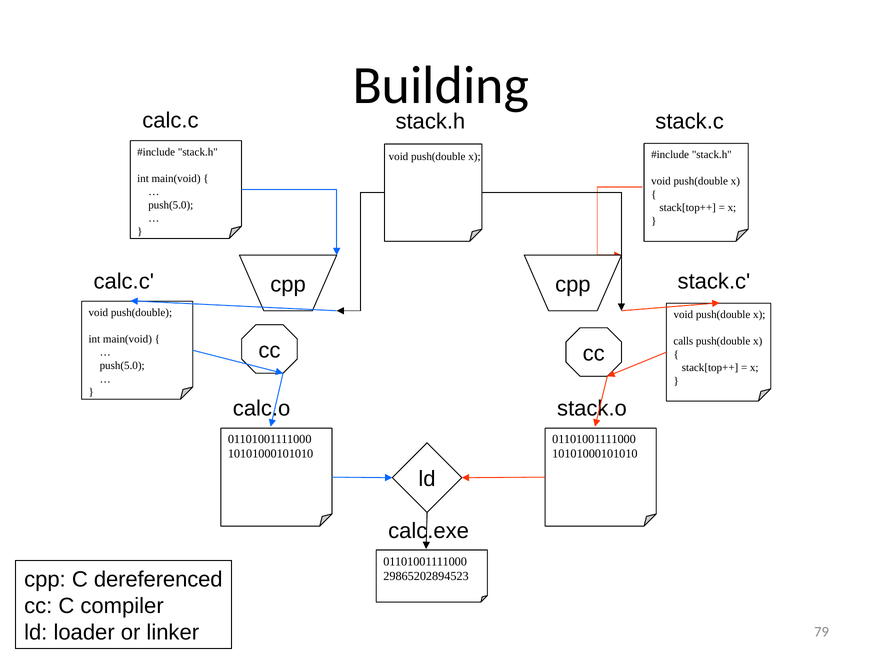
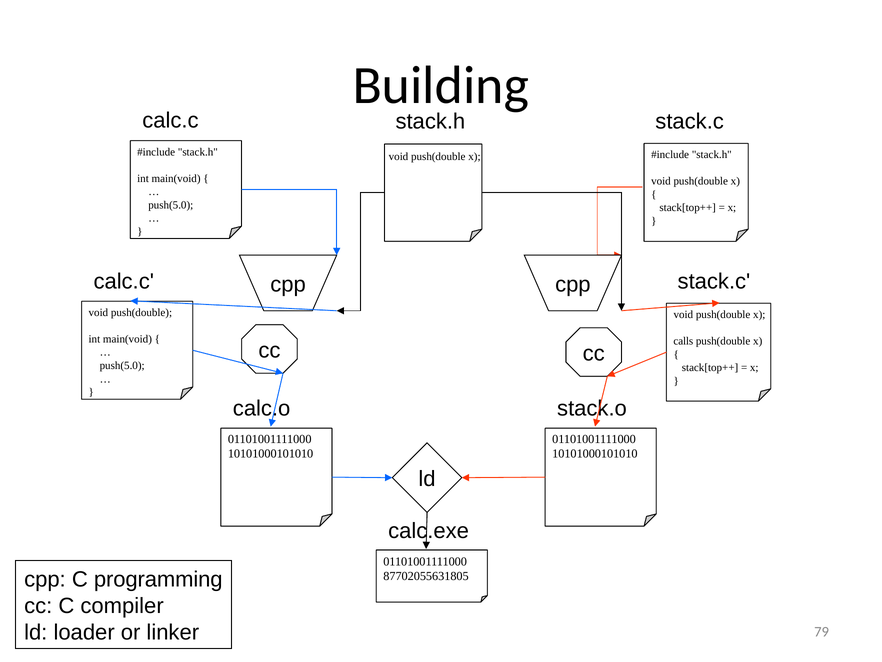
dereferenced: dereferenced -> programming (158, 579)
29865202894523: 29865202894523 -> 87702055631805 (426, 576)
